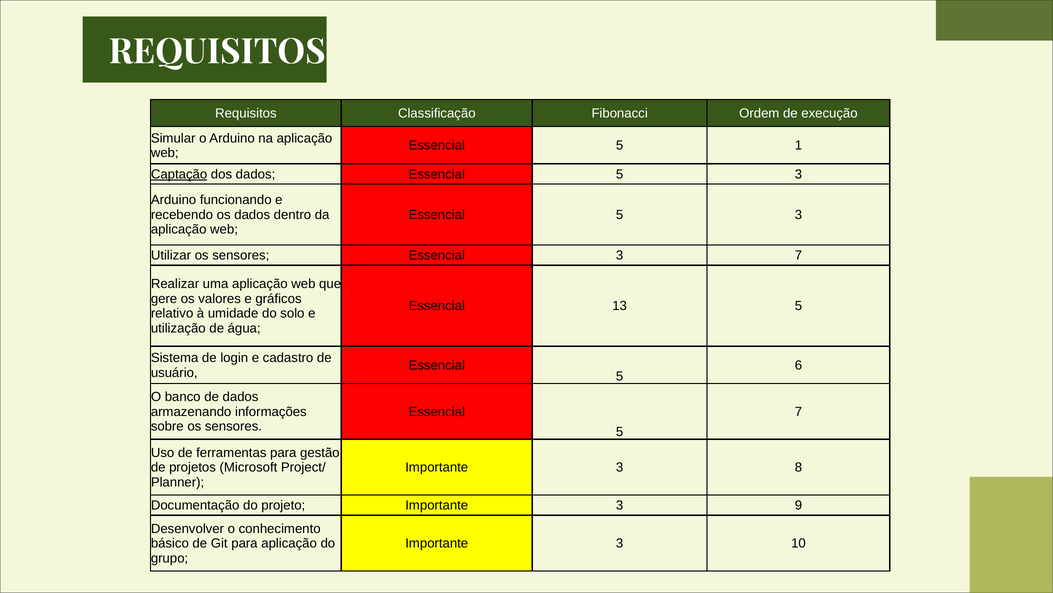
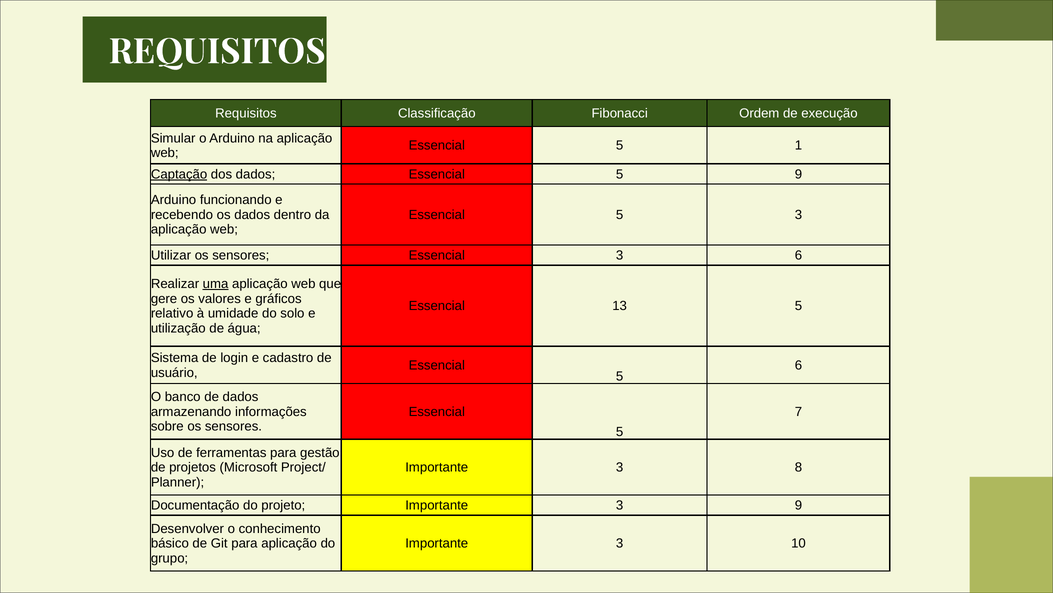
dados Essencial 5 3: 3 -> 9 (798, 174)
3 7: 7 -> 6 (798, 255)
uma underline: none -> present (216, 284)
